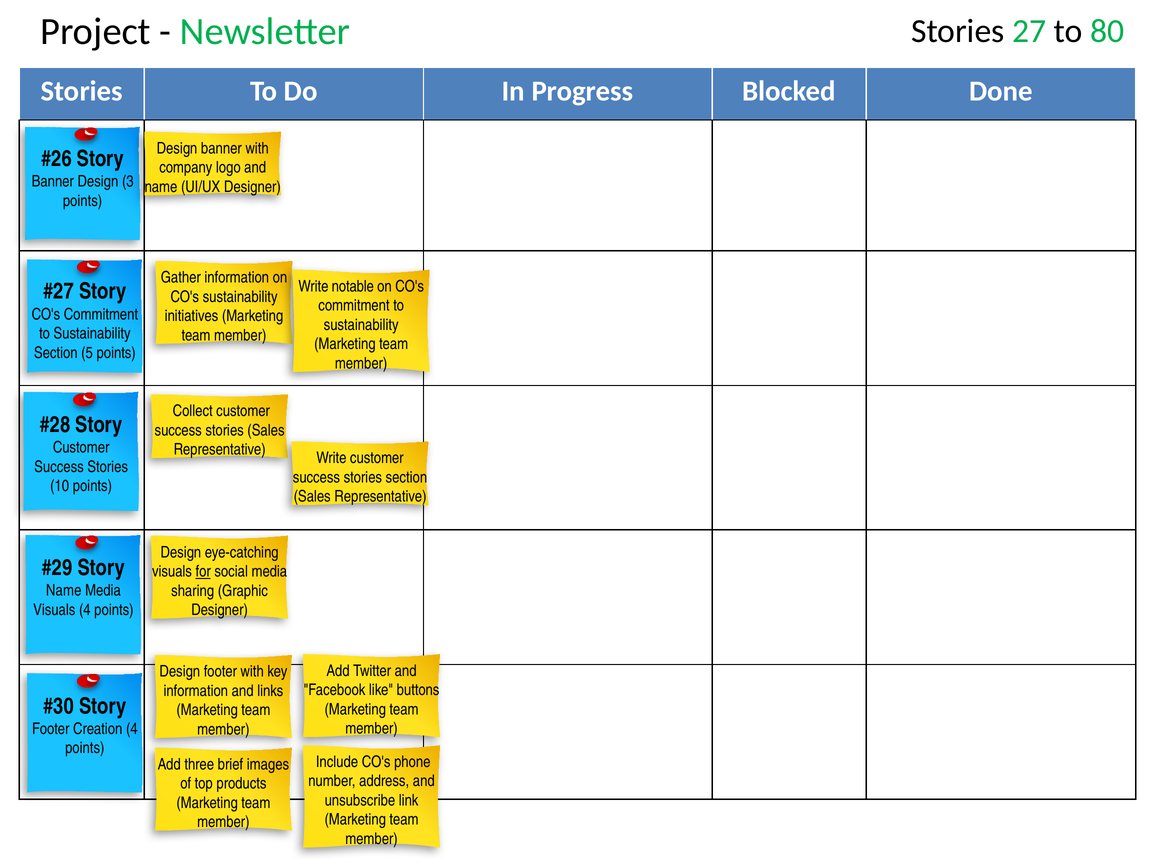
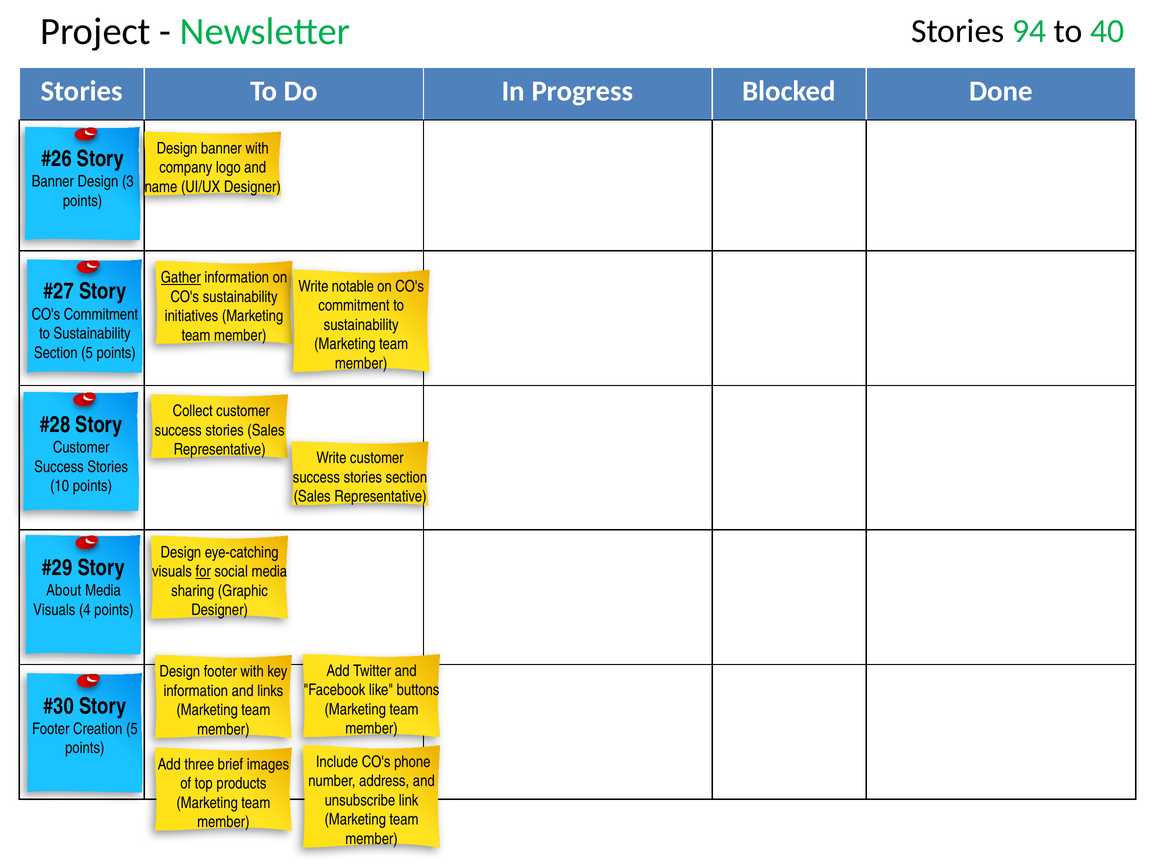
27: 27 -> 94 (1029, 31)
80: 80 -> 40 (1107, 31)
Gather underline: none -> present (181, 278)
Name: Name -> About (64, 591)
Creation 4: 4 -> 5 (132, 729)
